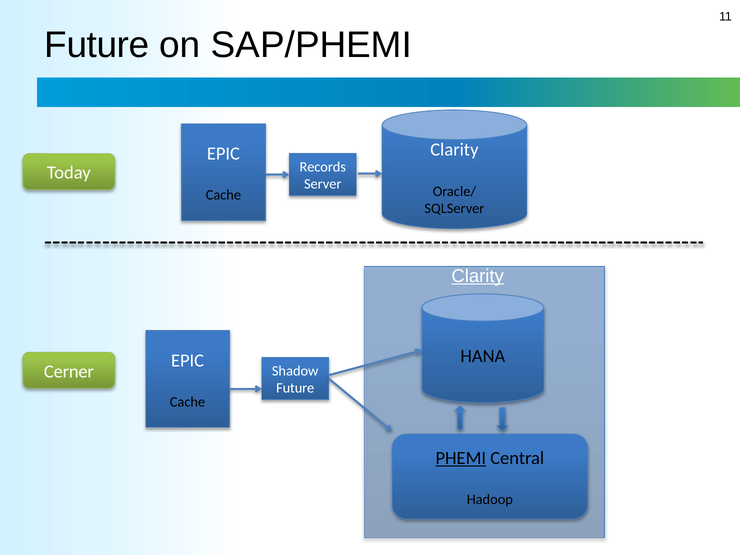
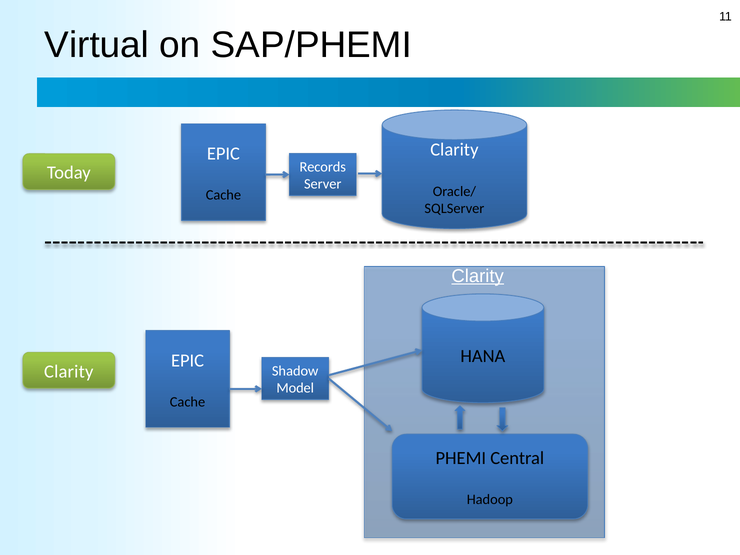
Future: Future -> Virtual (97, 45)
Cerner: Cerner -> Clarity (69, 372)
Future: Future -> Model (295, 388)
PHEMI underline: present -> none (461, 458)
